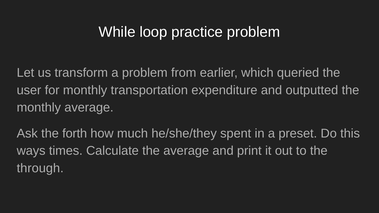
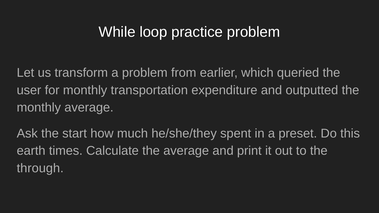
forth: forth -> start (75, 133)
ways: ways -> earth (31, 151)
